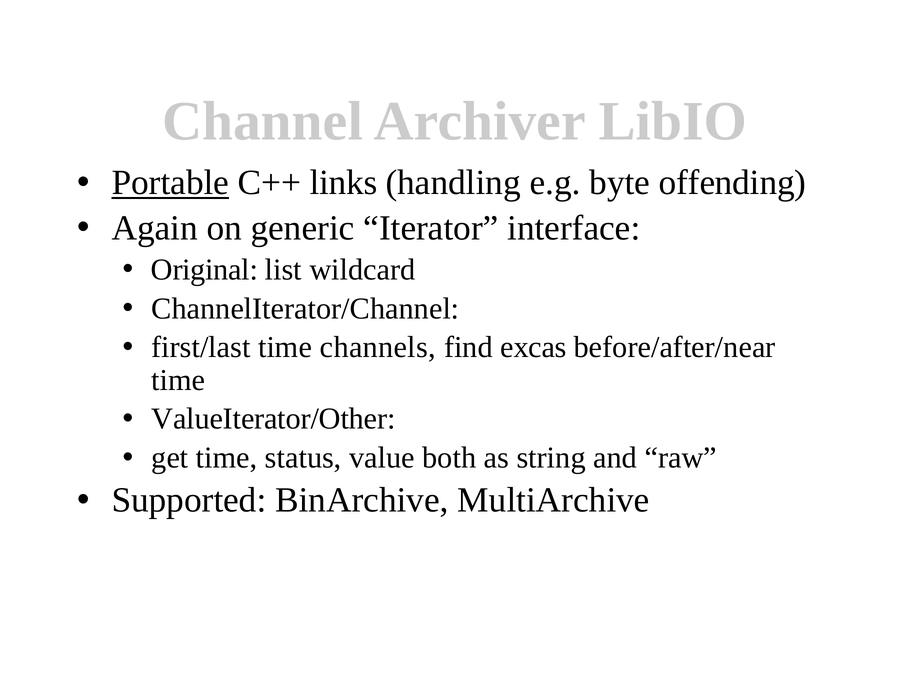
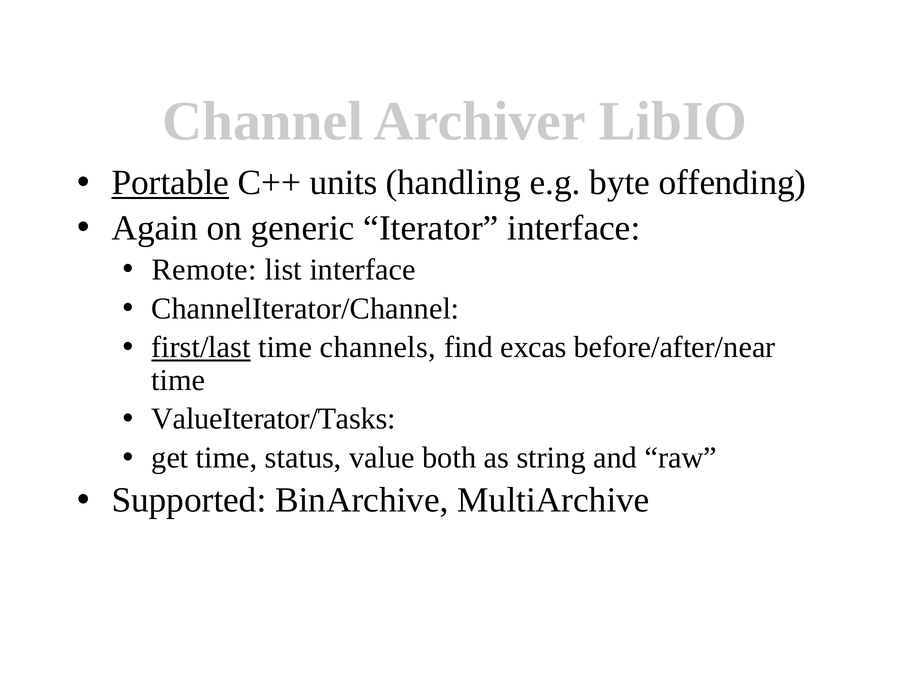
links: links -> units (344, 183)
Original: Original -> Remote (204, 269)
list wildcard: wildcard -> interface (363, 269)
first/last underline: none -> present (201, 347)
ValueIterator/Other: ValueIterator/Other -> ValueIterator/Tasks (273, 419)
